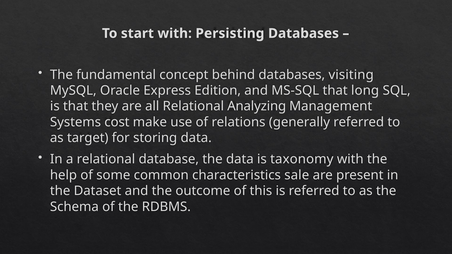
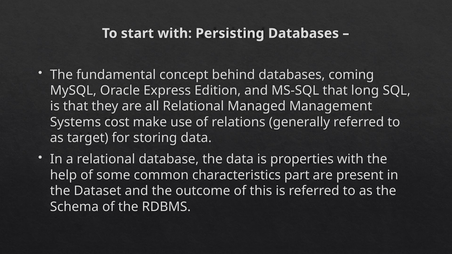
visiting: visiting -> coming (351, 75)
Analyzing: Analyzing -> Managed (257, 106)
taxonomy: taxonomy -> properties (302, 159)
sale: sale -> part (297, 175)
